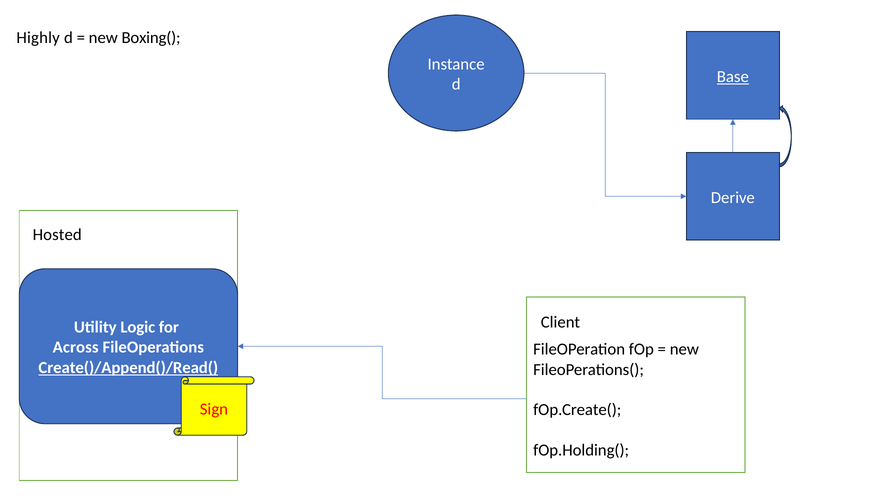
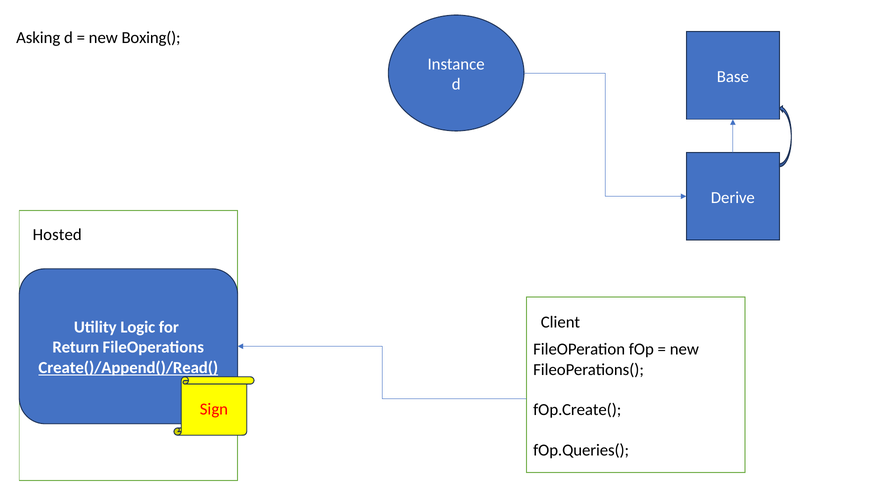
Highly: Highly -> Asking (38, 38)
Base underline: present -> none (733, 76)
Across: Across -> Return (76, 347)
fOp.Holding(: fOp.Holding( -> fOp.Queries( (581, 450)
